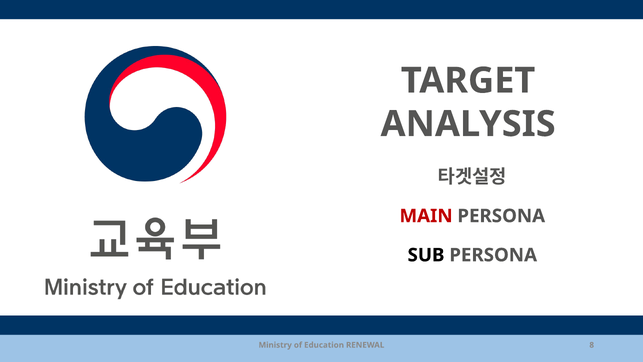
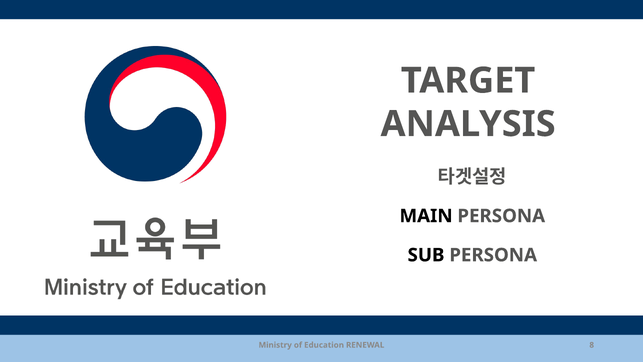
MAIN colour: red -> black (426, 216)
